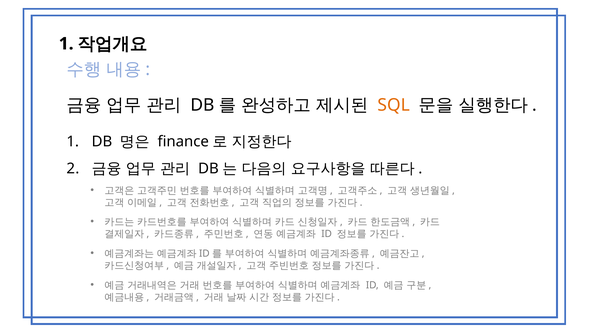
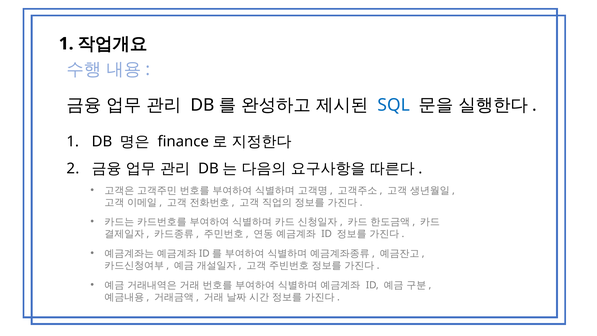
SQL colour: orange -> blue (394, 105)
